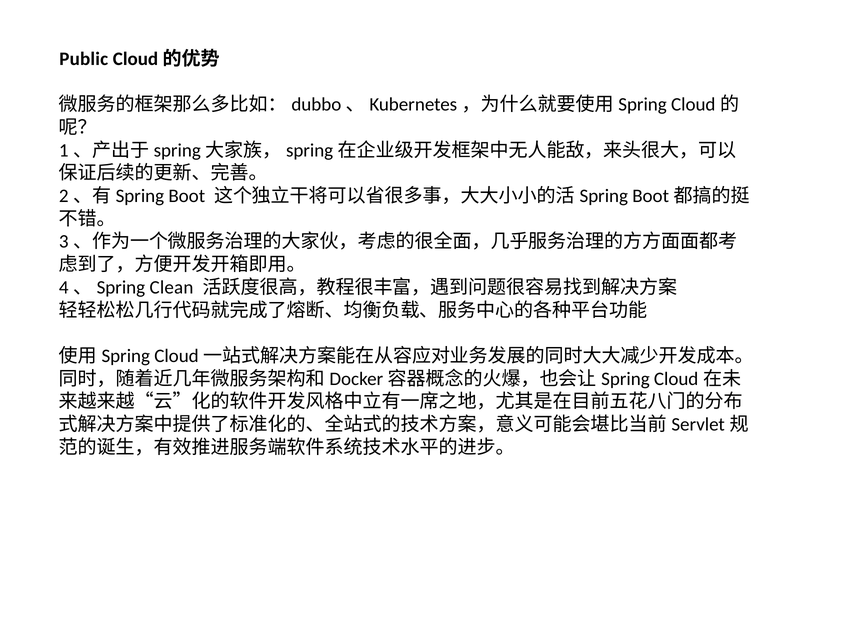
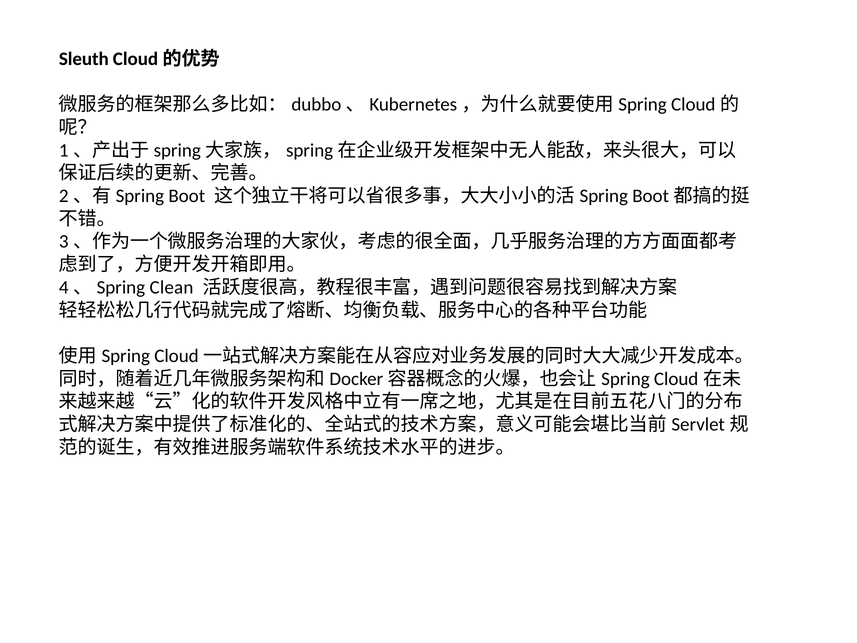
Public: Public -> Sleuth (84, 59)
